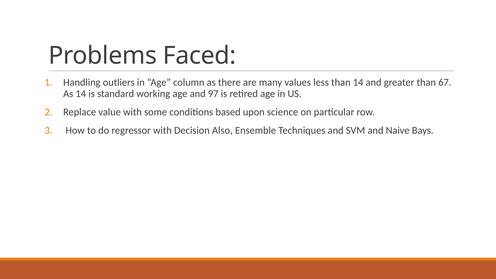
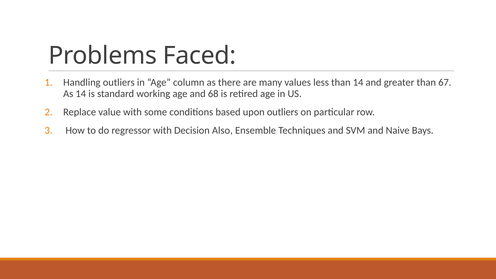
97: 97 -> 68 (213, 94)
upon science: science -> outliers (283, 112)
